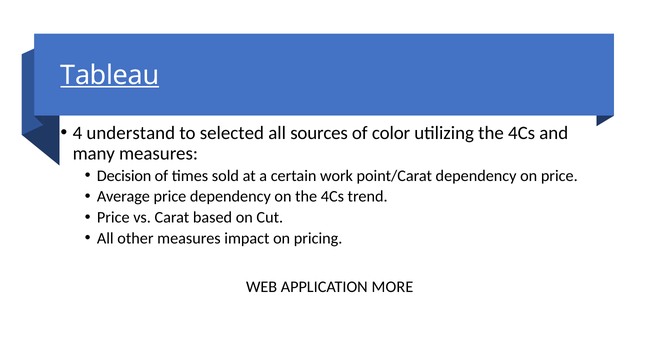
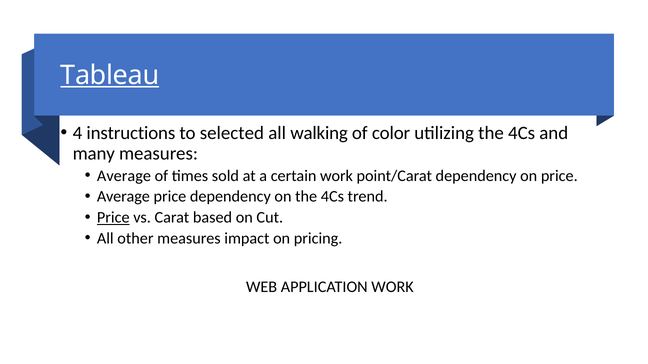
understand: understand -> instructions (131, 133)
sources: sources -> walking (319, 133)
Decision: Decision -> Average (124, 176)
Price underline: none -> present (113, 218)
APPLICATION MORE: MORE -> WORK (393, 287)
